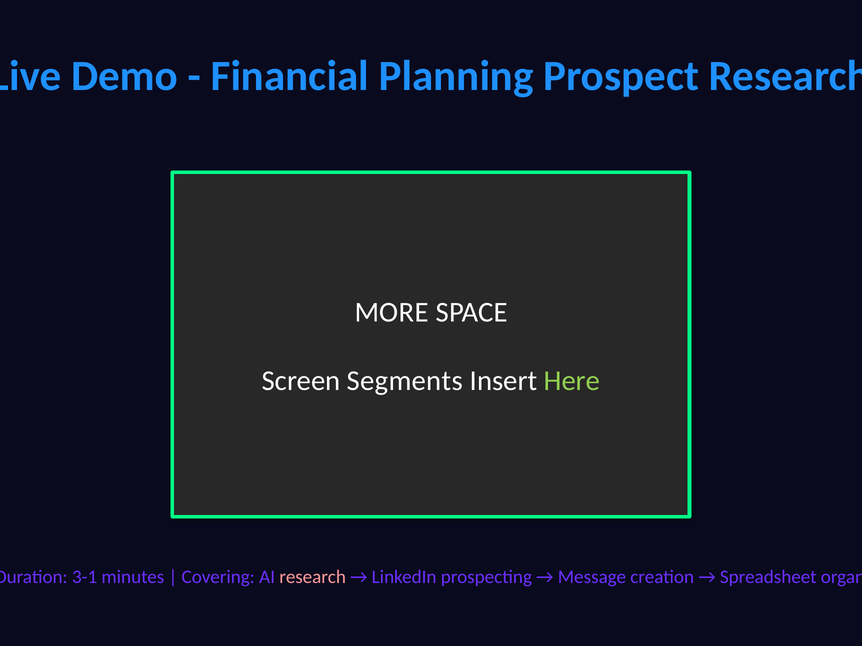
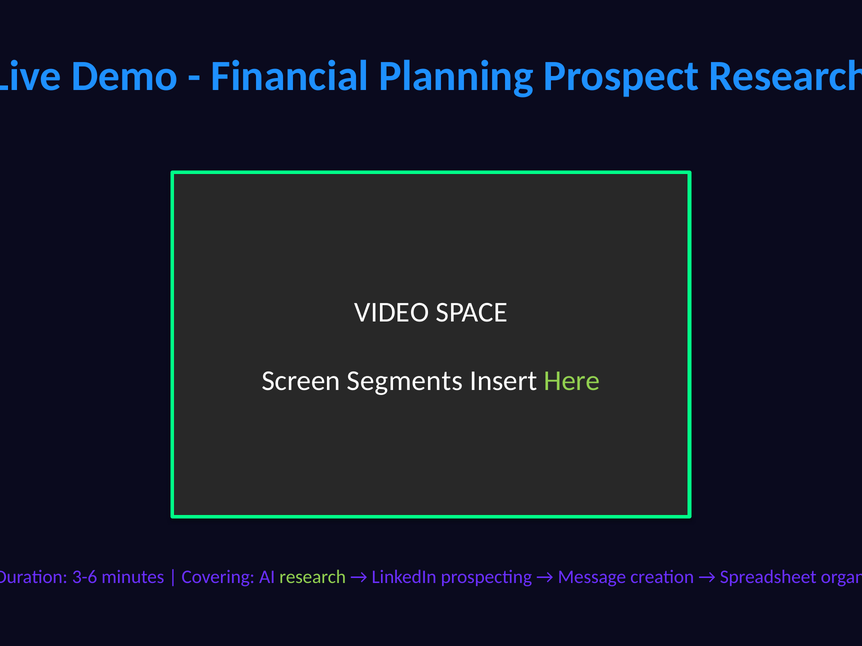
MORE: MORE -> VIDEO (392, 312)
3-1: 3-1 -> 3-6 (85, 577)
research colour: pink -> light green (313, 577)
